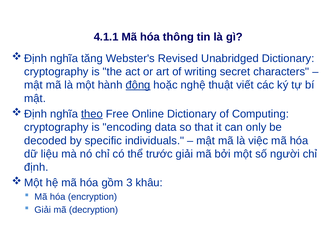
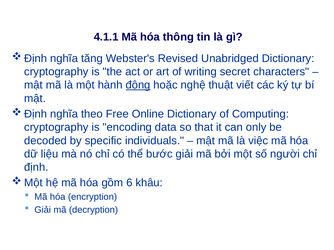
theo underline: present -> none (92, 114)
trước: trước -> bước (159, 154)
3: 3 -> 6 (129, 183)
